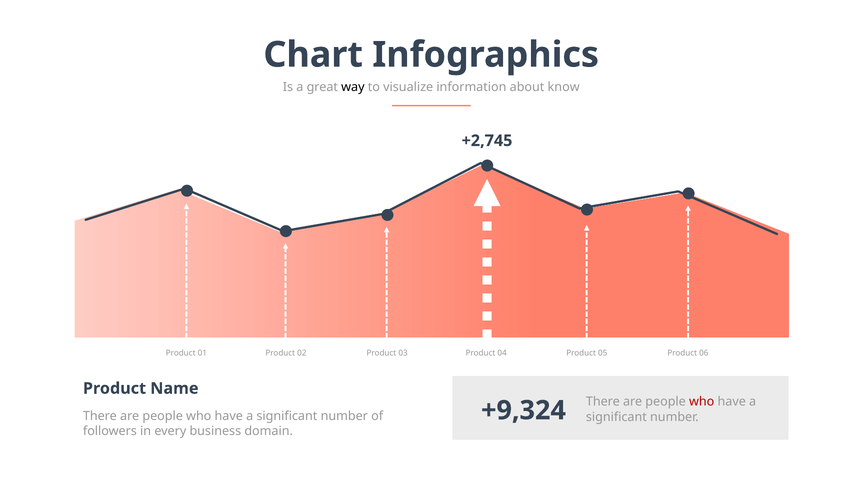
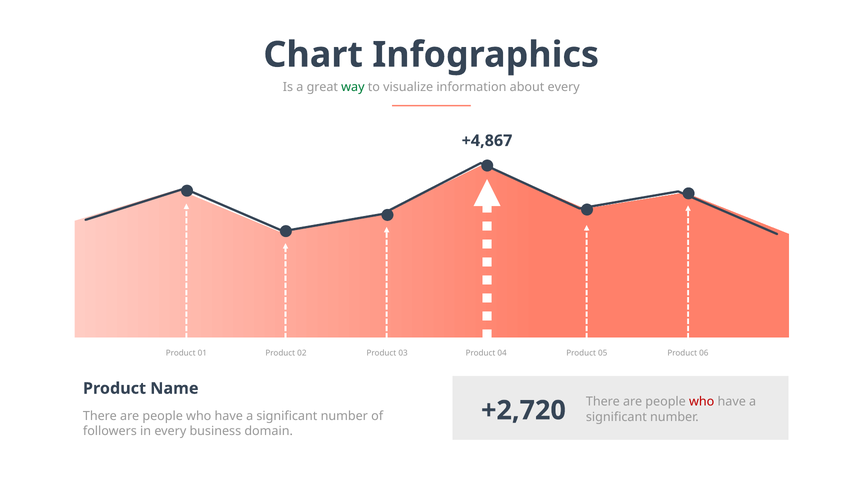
way colour: black -> green (353, 87)
about know: know -> every (564, 87)
+2,745: +2,745 -> +4,867 (487, 141)
+9,324: +9,324 -> +2,720 (523, 411)
